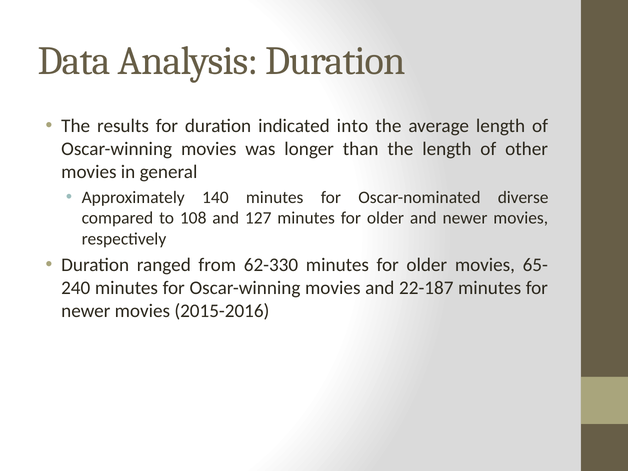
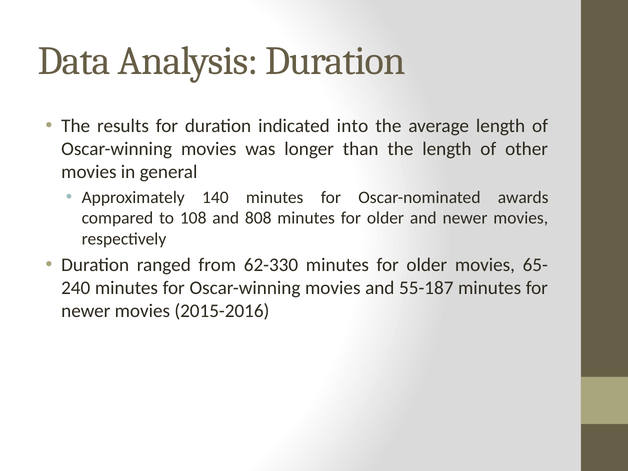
diverse: diverse -> awards (523, 197)
127: 127 -> 808 (258, 218)
22-187: 22-187 -> 55-187 (426, 288)
